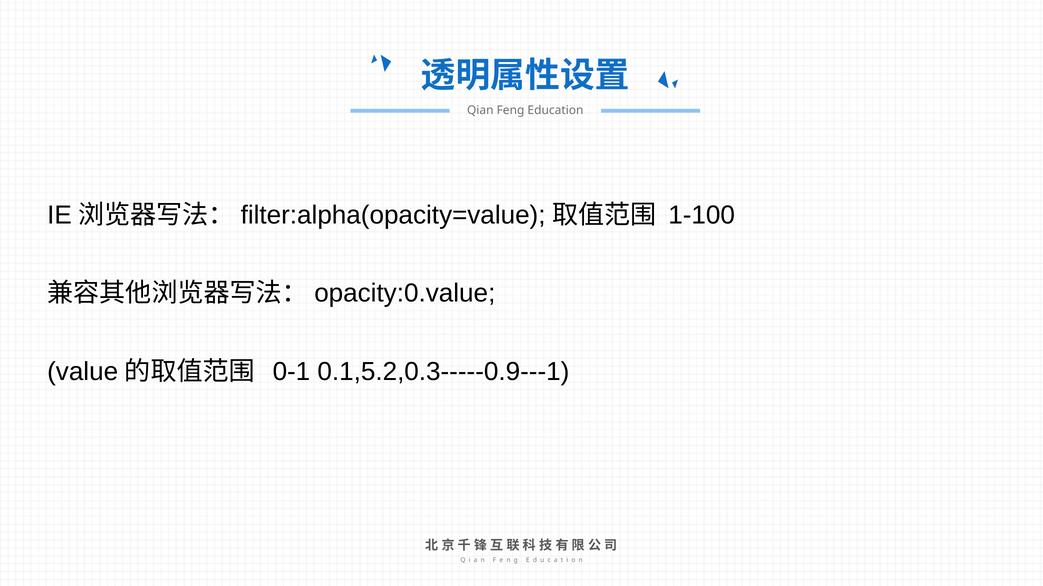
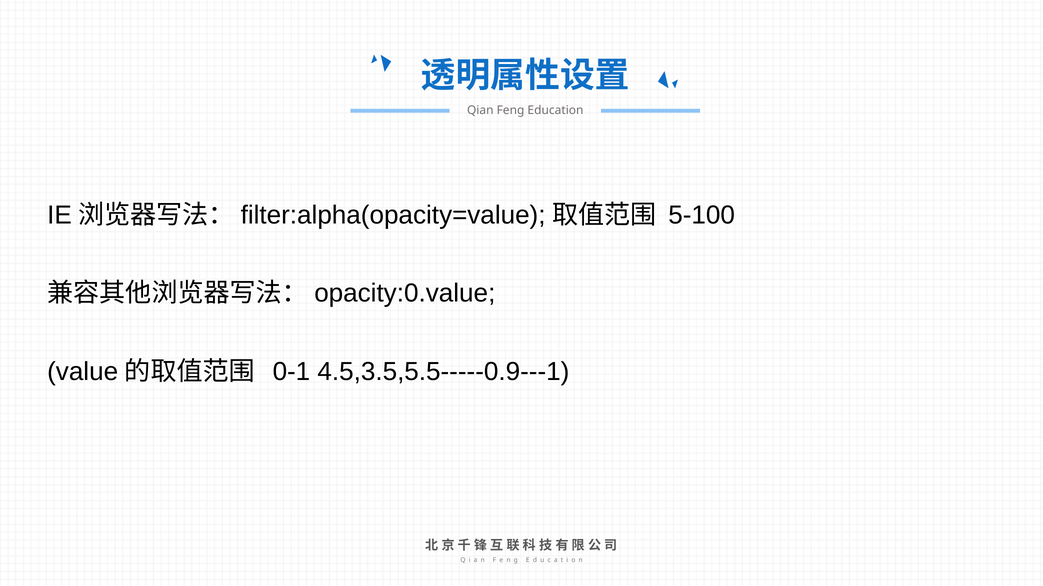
1-100: 1-100 -> 5-100 (702, 216)
0.1,5.2,0.3-----0.9---1: 0.1,5.2,0.3-----0.9---1 -> 4.5,3.5,5.5-----0.9---1 (443, 372)
